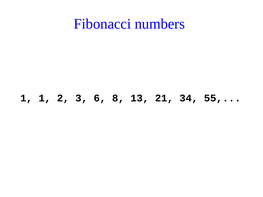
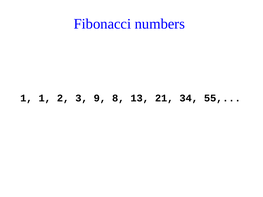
6: 6 -> 9 (100, 98)
